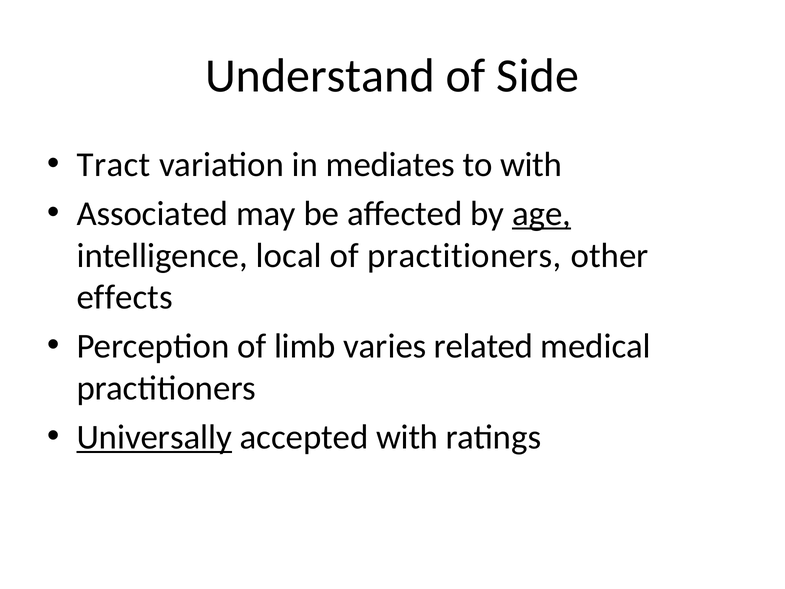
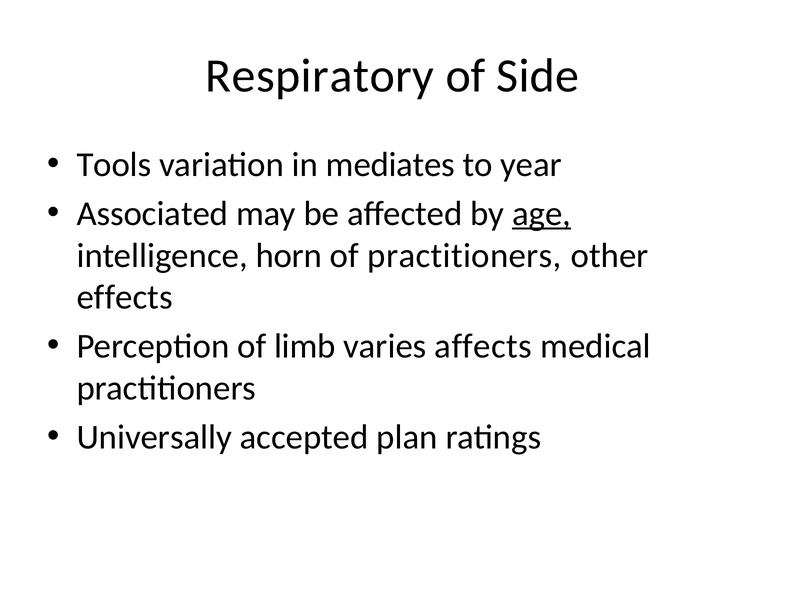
Understand: Understand -> Respiratory (320, 76)
Tract: Tract -> Tools (114, 165)
to with: with -> year (531, 165)
local: local -> horn (289, 255)
related: related -> affects (483, 346)
Universally underline: present -> none (154, 437)
accepted with: with -> plan (407, 437)
